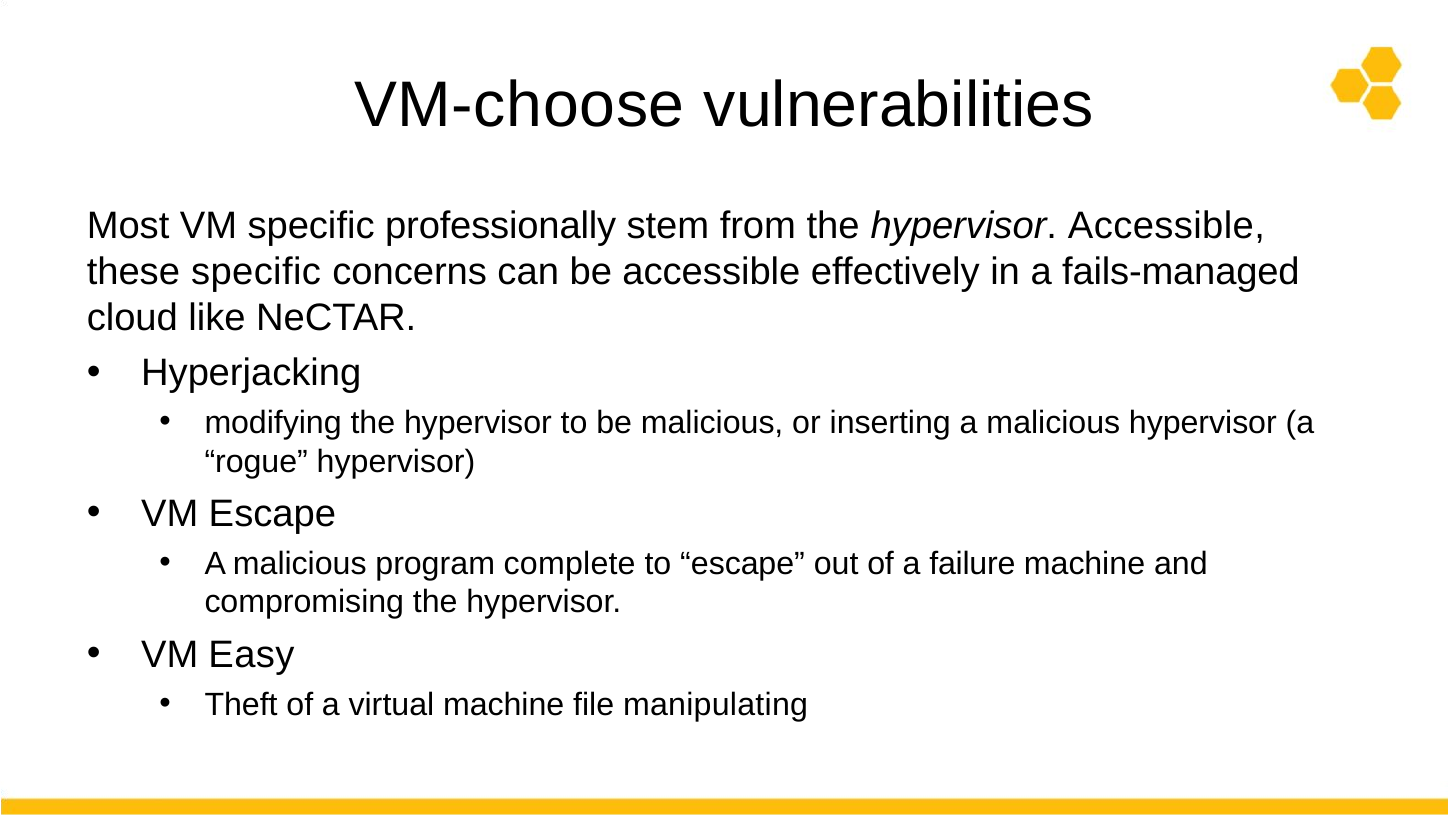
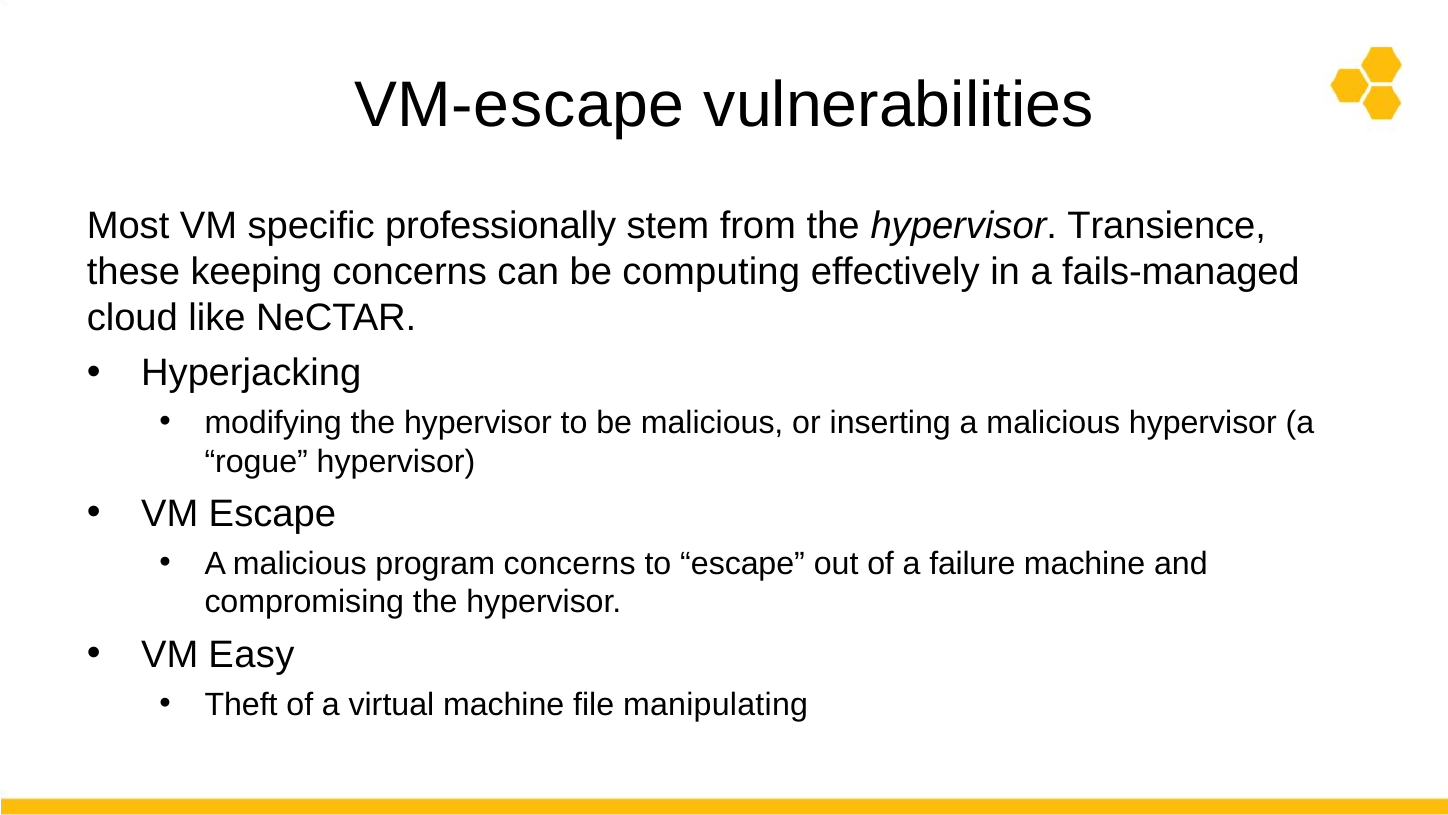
VM-choose: VM-choose -> VM-escape (519, 105)
hypervisor Accessible: Accessible -> Transience (1167, 226)
these specific: specific -> keeping (256, 272)
be accessible: accessible -> computing (711, 272)
program complete: complete -> concerns (570, 563)
